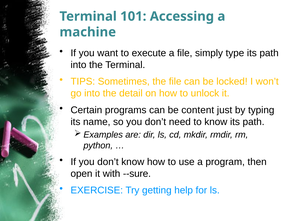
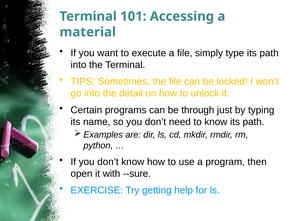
machine: machine -> material (88, 32)
content: content -> through (198, 110)
